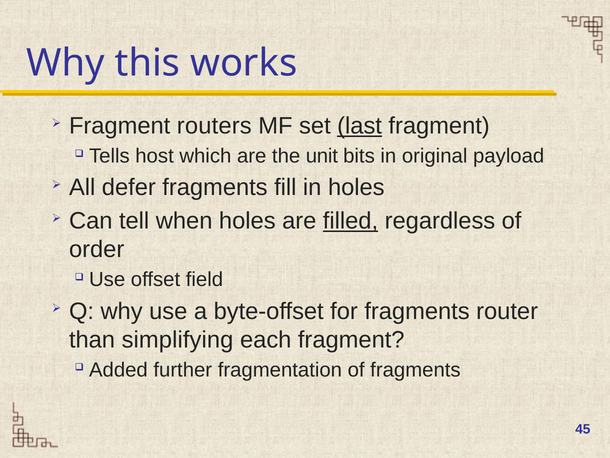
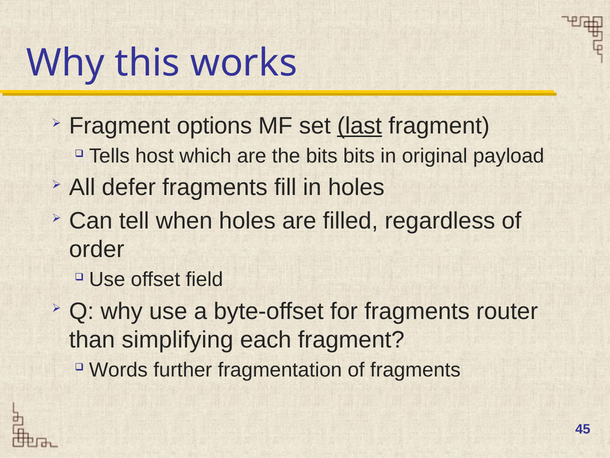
routers: routers -> options (214, 126)
the unit: unit -> bits (322, 156)
filled underline: present -> none (350, 221)
Added: Added -> Words (118, 370)
